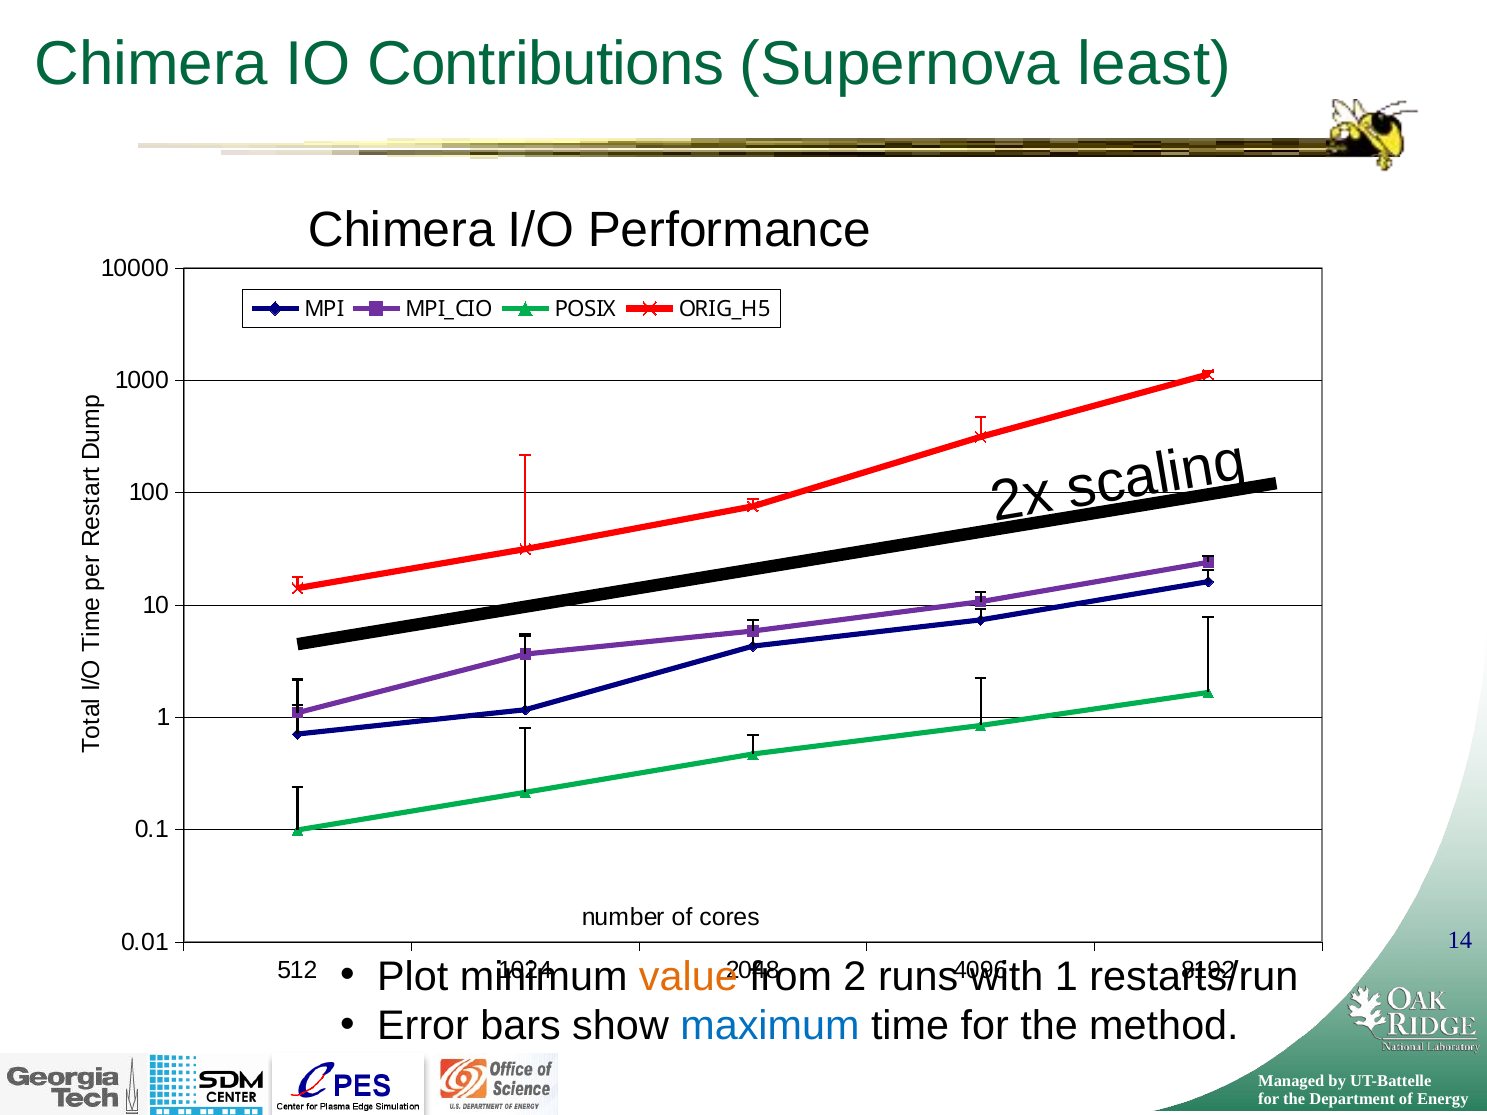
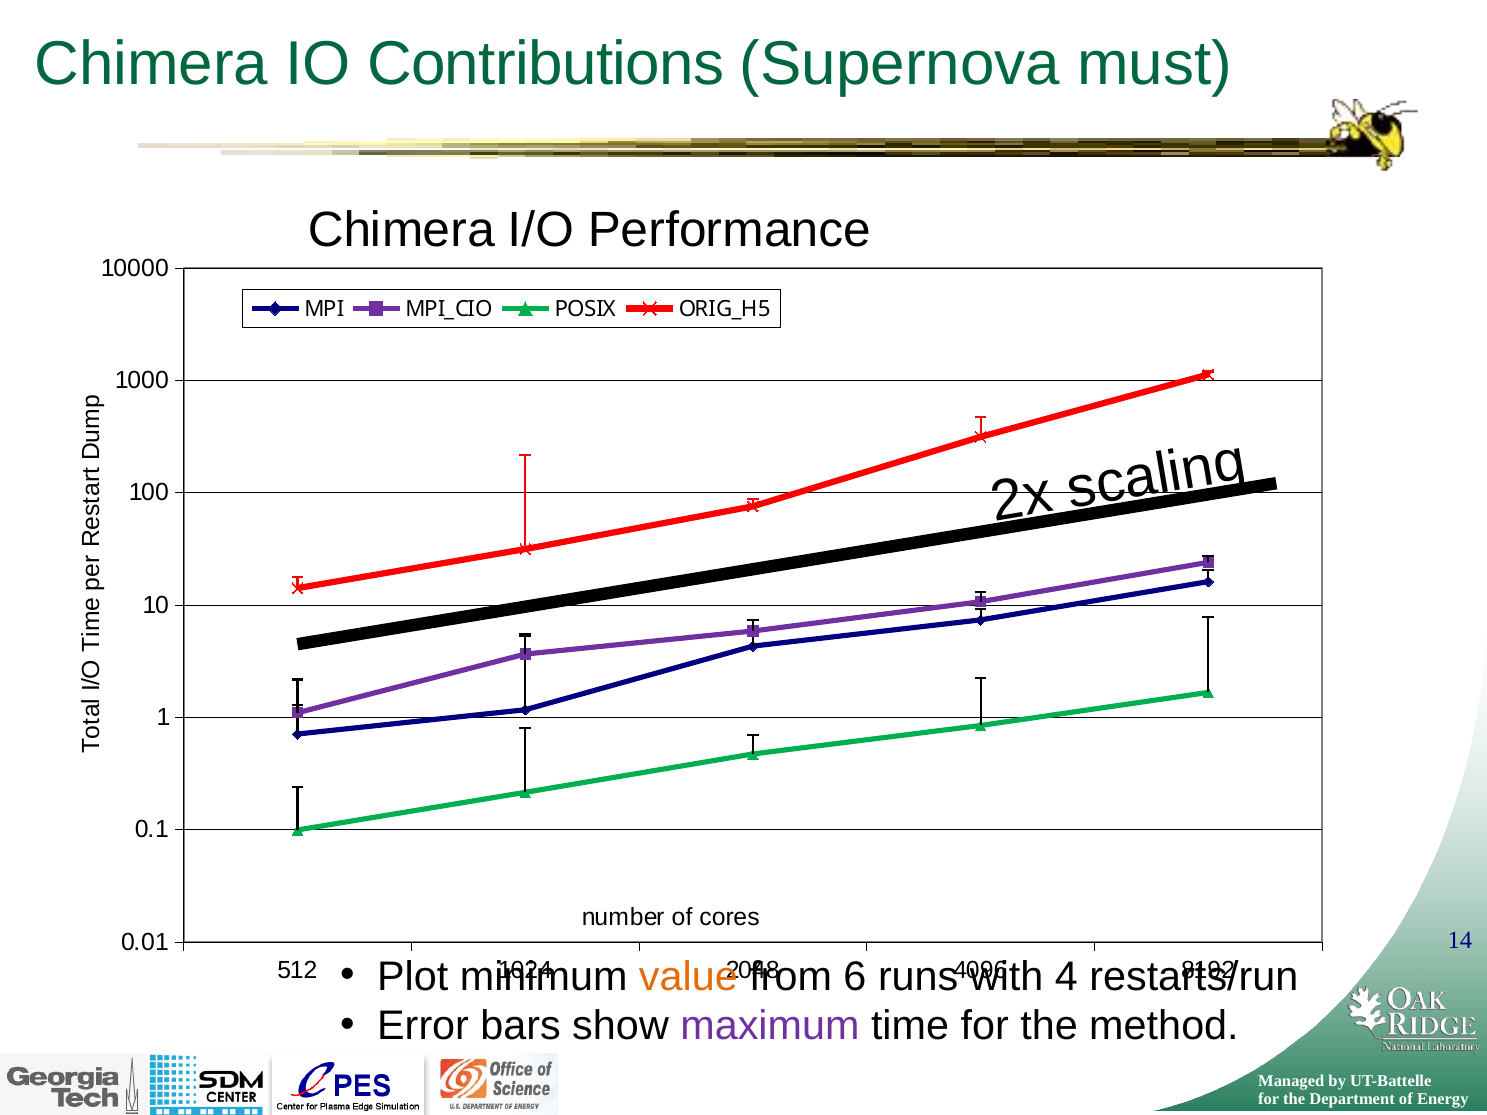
least: least -> must (1155, 65)
2: 2 -> 6 (855, 977)
1: 1 -> 4 (1066, 977)
maximum colour: blue -> purple (770, 1026)
